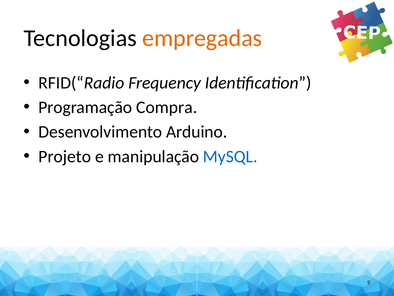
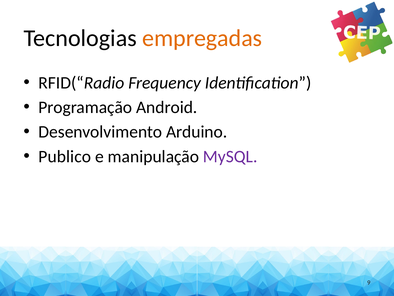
Compra: Compra -> Android (167, 107)
Projeto: Projeto -> Publico (65, 156)
MySQL colour: blue -> purple (230, 156)
